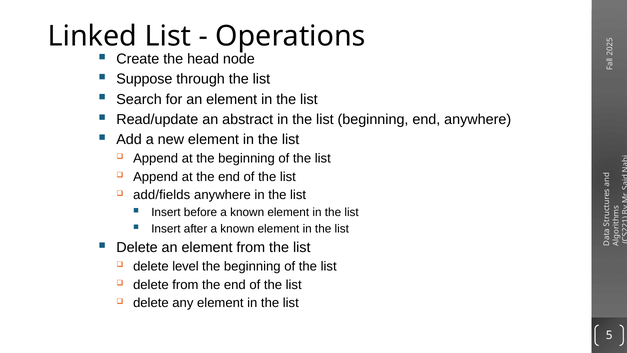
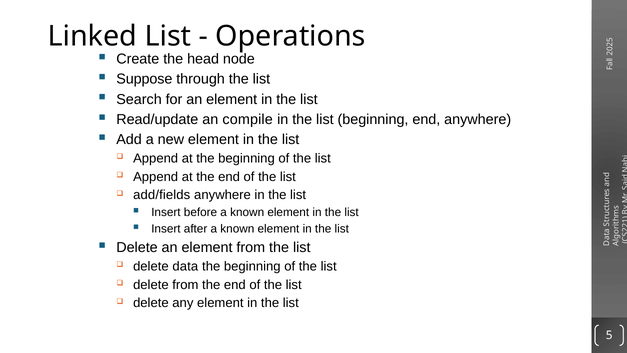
abstract: abstract -> compile (248, 119)
level: level -> data (185, 266)
